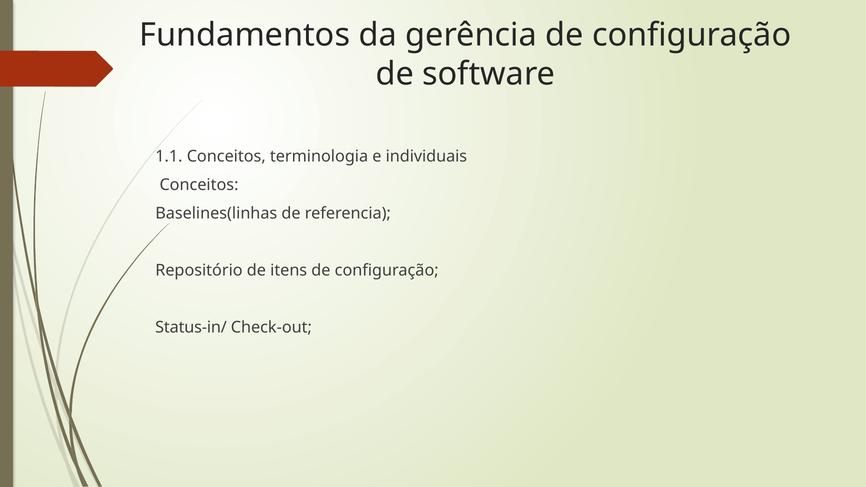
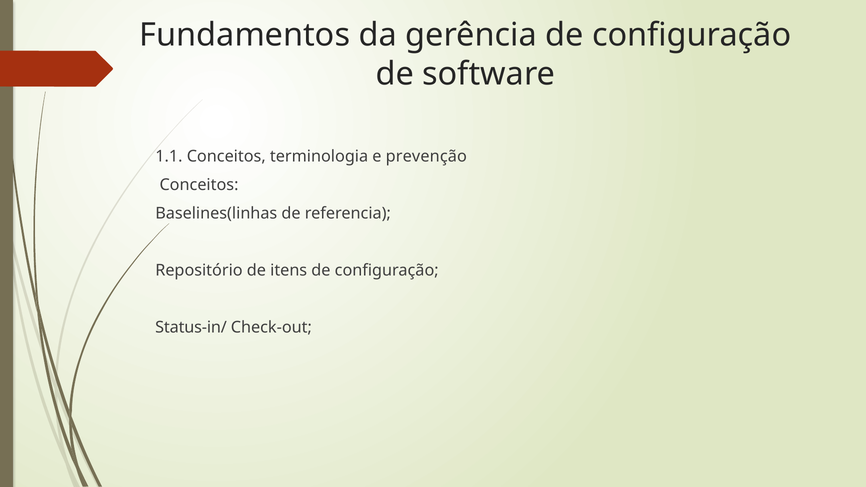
individuais: individuais -> prevenção (426, 156)
